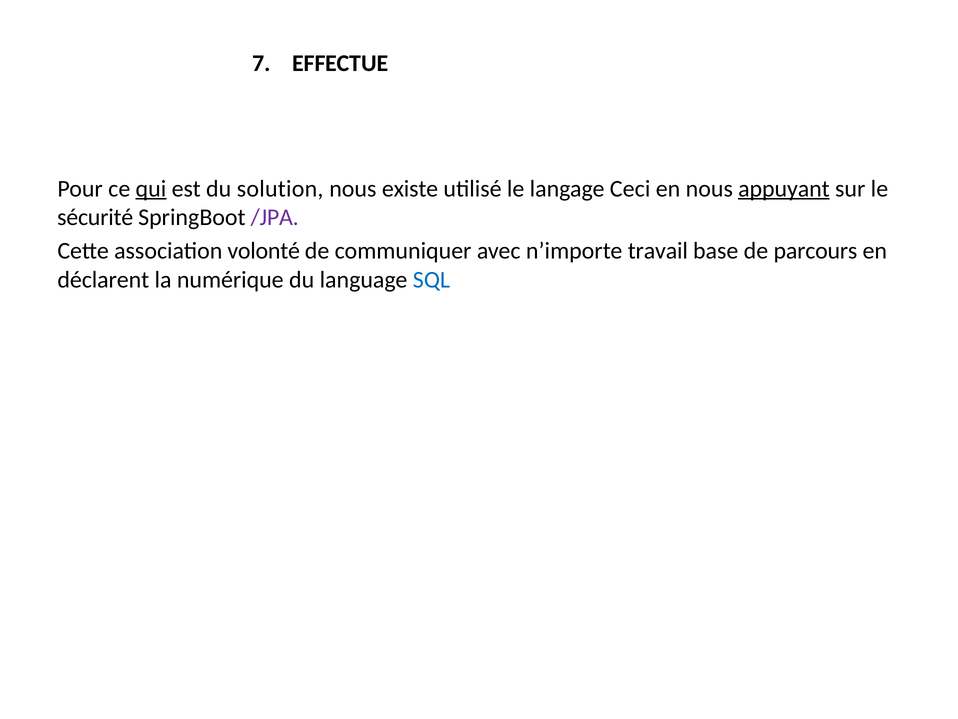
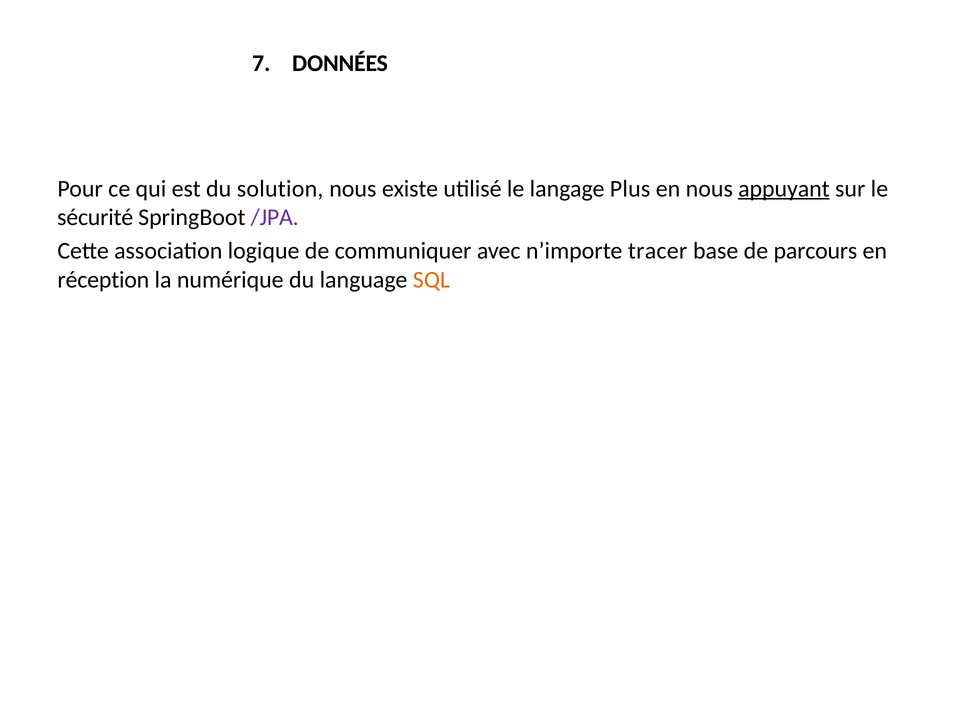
EFFECTUE: EFFECTUE -> DONNÉES (340, 63)
qui underline: present -> none (151, 188)
Ceci: Ceci -> Plus (630, 188)
volonté: volonté -> logique (264, 251)
travail: travail -> tracer (658, 251)
déclarent: déclarent -> réception (103, 279)
SQL colour: blue -> orange (431, 279)
